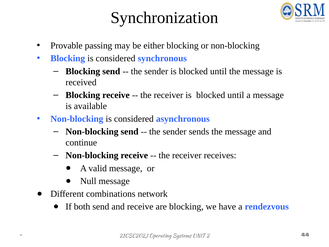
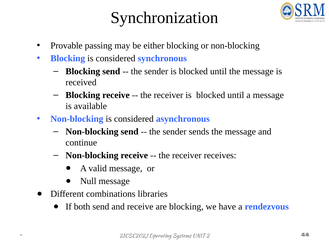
network: network -> libraries (153, 194)
